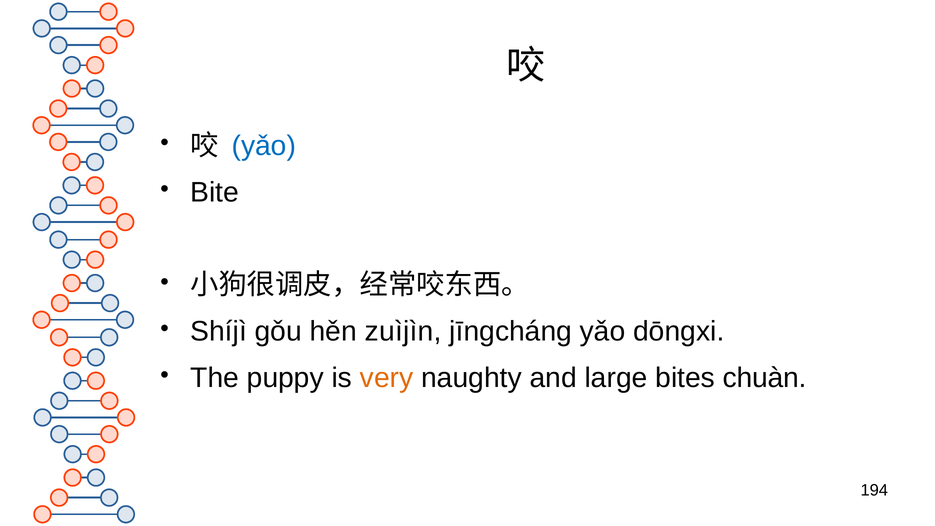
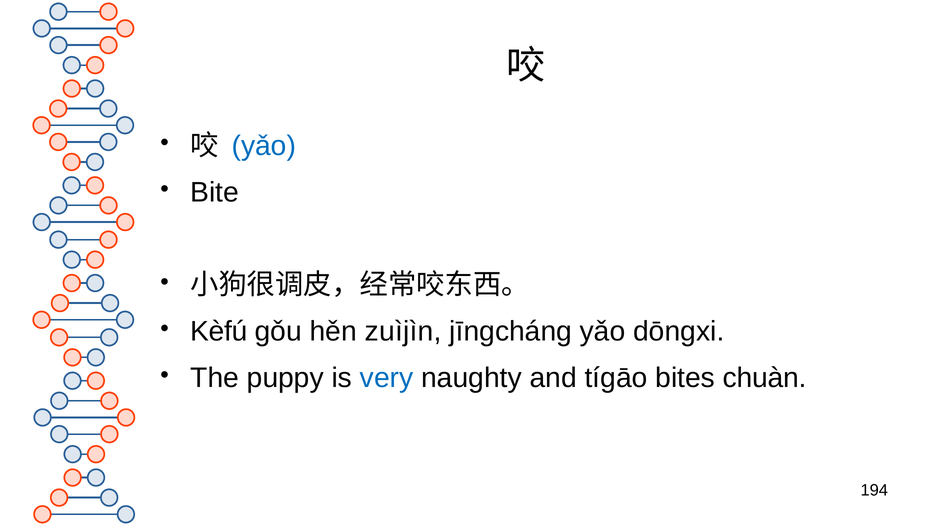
Shíjì: Shíjì -> Kèfú (219, 331)
very colour: orange -> blue (387, 378)
large: large -> tígāo (616, 378)
